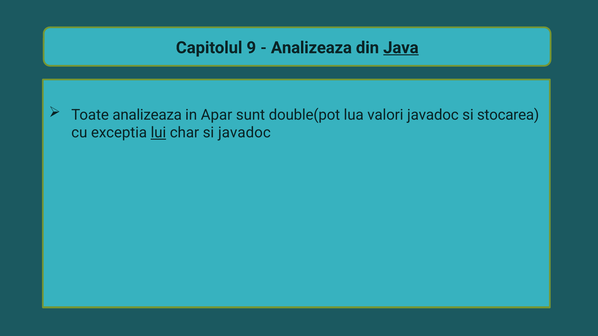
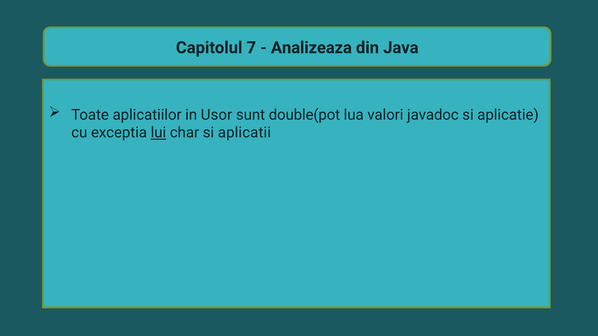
9: 9 -> 7 (251, 48)
Java underline: present -> none (401, 48)
Toate analizeaza: analizeaza -> aplicatiilor (147, 115)
Apar: Apar -> Usor (216, 115)
stocarea: stocarea -> aplicatie (508, 115)
si javadoc: javadoc -> aplicatii (244, 133)
